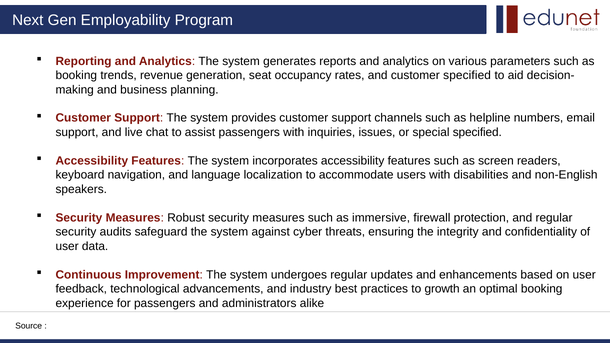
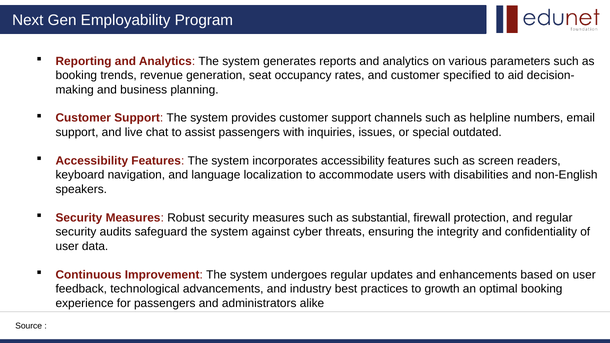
special specified: specified -> outdated (477, 132)
immersive: immersive -> substantial (381, 218)
